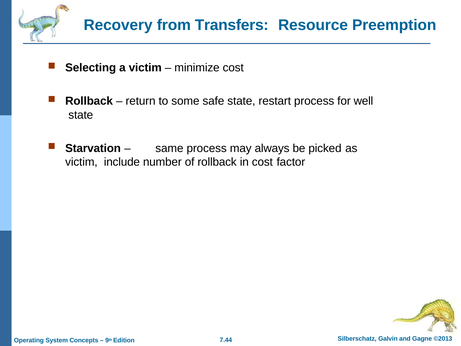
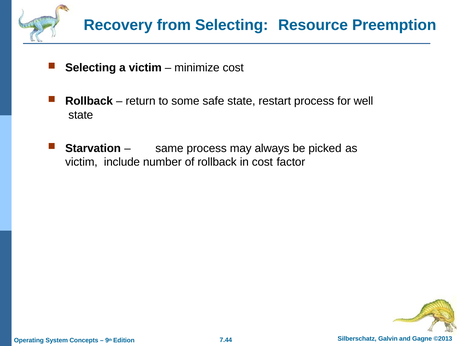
from Transfers: Transfers -> Selecting (232, 25)
